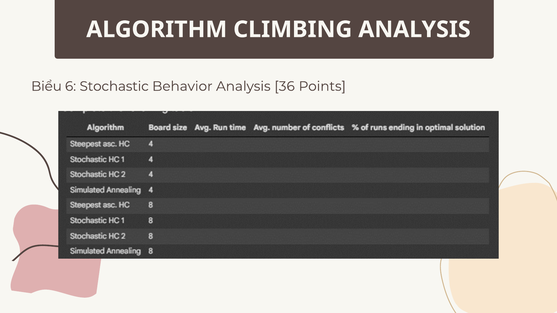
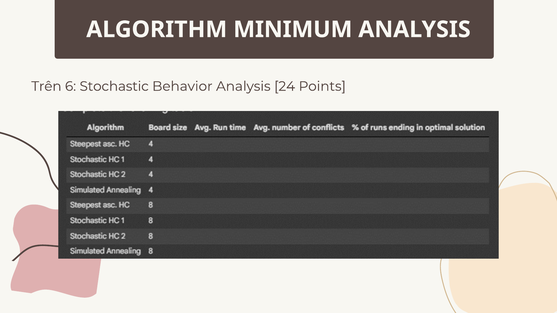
CLIMBING: CLIMBING -> MINIMUM (293, 30)
Biểu: Biểu -> Trên (46, 86)
36: 36 -> 24 (285, 86)
